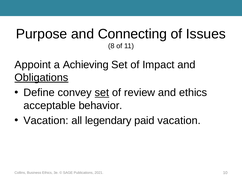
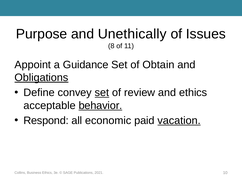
Connecting: Connecting -> Unethically (132, 34)
Achieving: Achieving -> Guidance (86, 65)
Impact: Impact -> Obtain (158, 65)
behavior underline: none -> present (100, 106)
Vacation: Vacation -> Respond (46, 121)
legendary: legendary -> economic (108, 121)
vacation underline: none -> present (179, 121)
